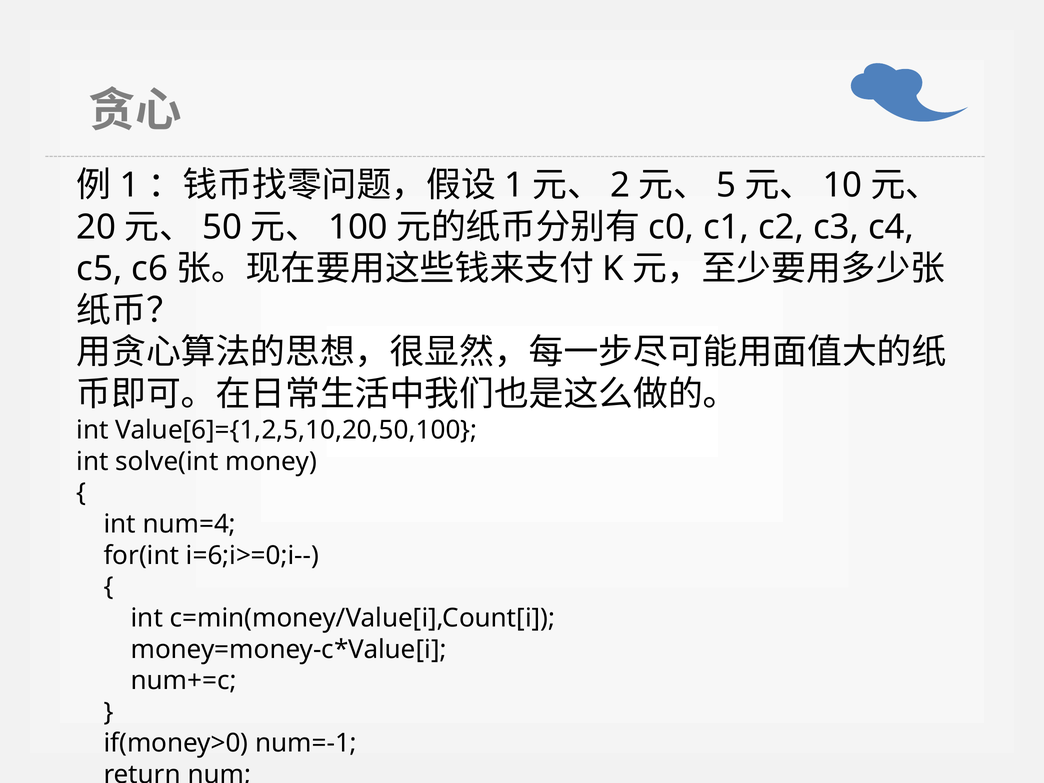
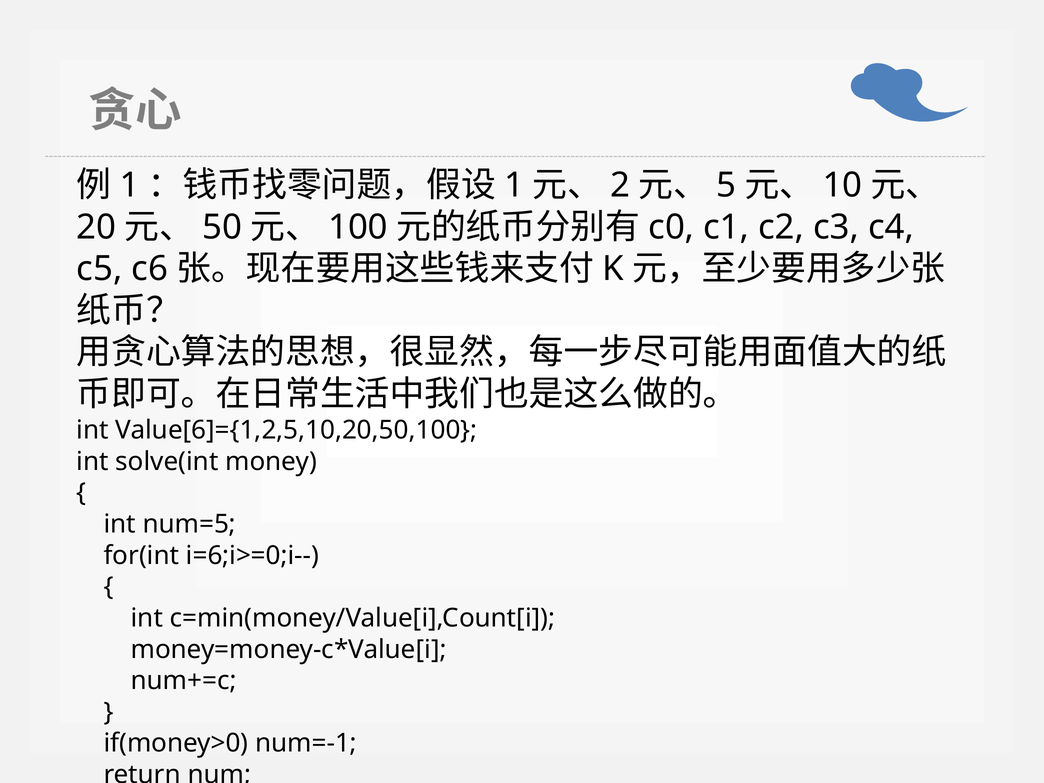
num=4: num=4 -> num=5 (189, 524)
